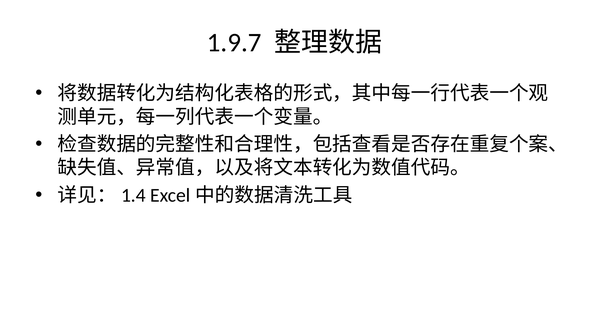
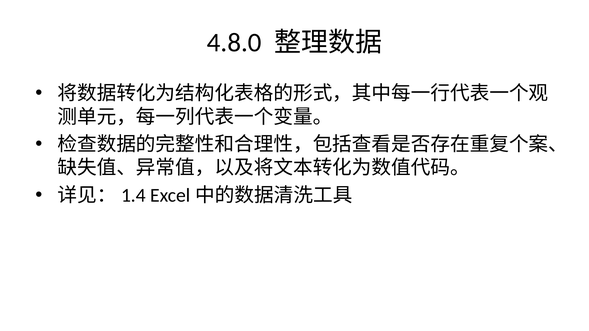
1.9.7: 1.9.7 -> 4.8.0 (234, 43)
